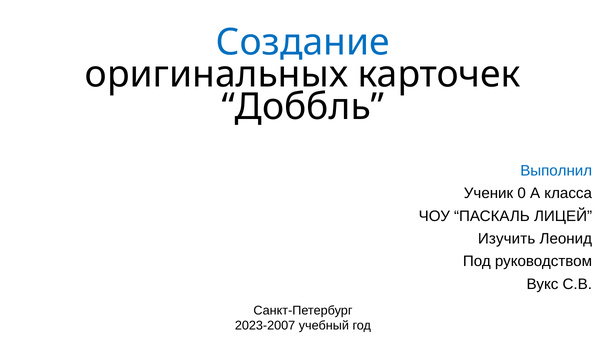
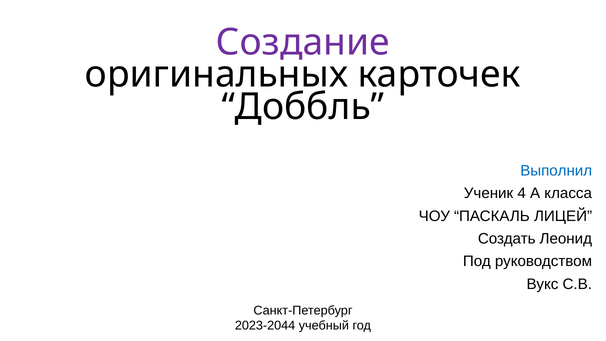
Создание colour: blue -> purple (303, 43)
0: 0 -> 4 (522, 193)
Изучить: Изучить -> Создать (507, 239)
2023-2007: 2023-2007 -> 2023-2044 (265, 326)
